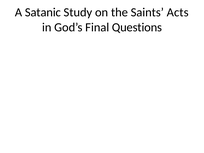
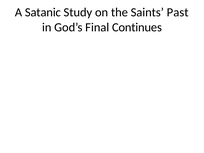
Acts: Acts -> Past (178, 12)
Questions: Questions -> Continues (137, 27)
